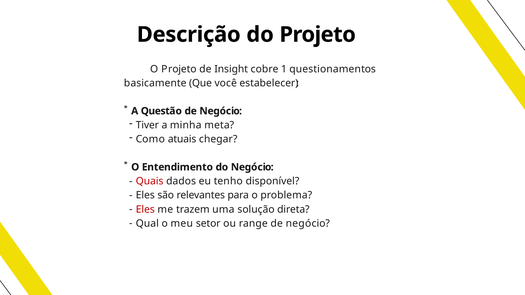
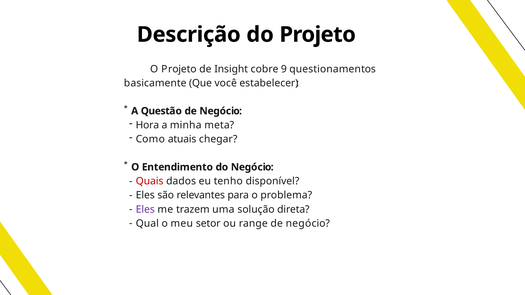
1: 1 -> 9 (284, 69)
Tiver: Tiver -> Hora (147, 125)
Eles colour: red -> purple (145, 210)
